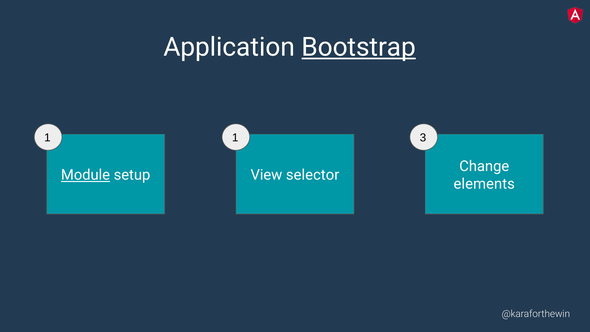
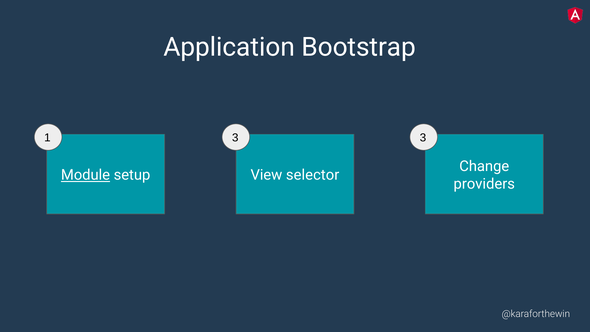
Bootstrap underline: present -> none (359, 47)
1 1: 1 -> 3 (235, 138)
elements: elements -> providers (484, 184)
